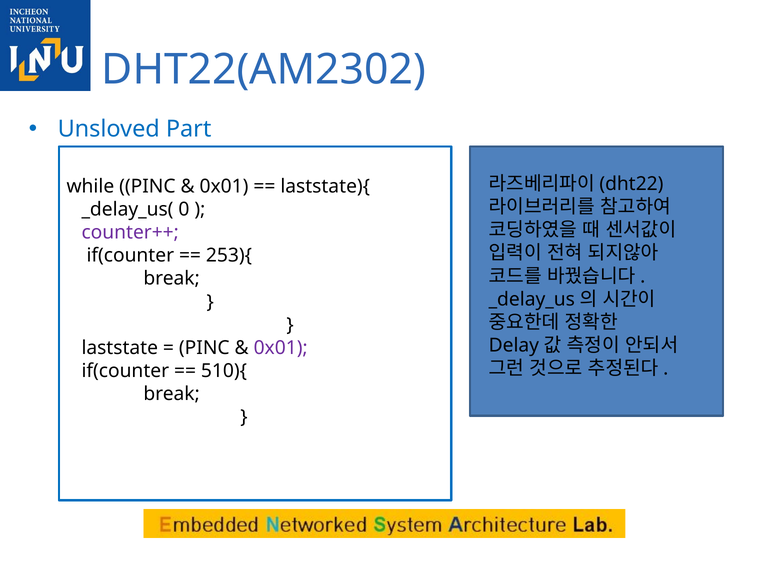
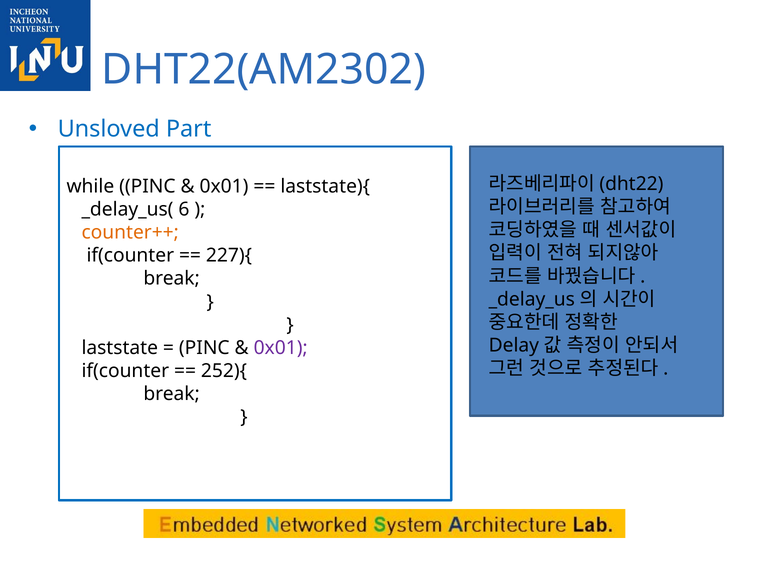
0: 0 -> 6 (184, 209)
counter++ colour: purple -> orange (130, 232)
253){: 253){ -> 227){ (229, 255)
510){: 510){ -> 252){ (224, 371)
